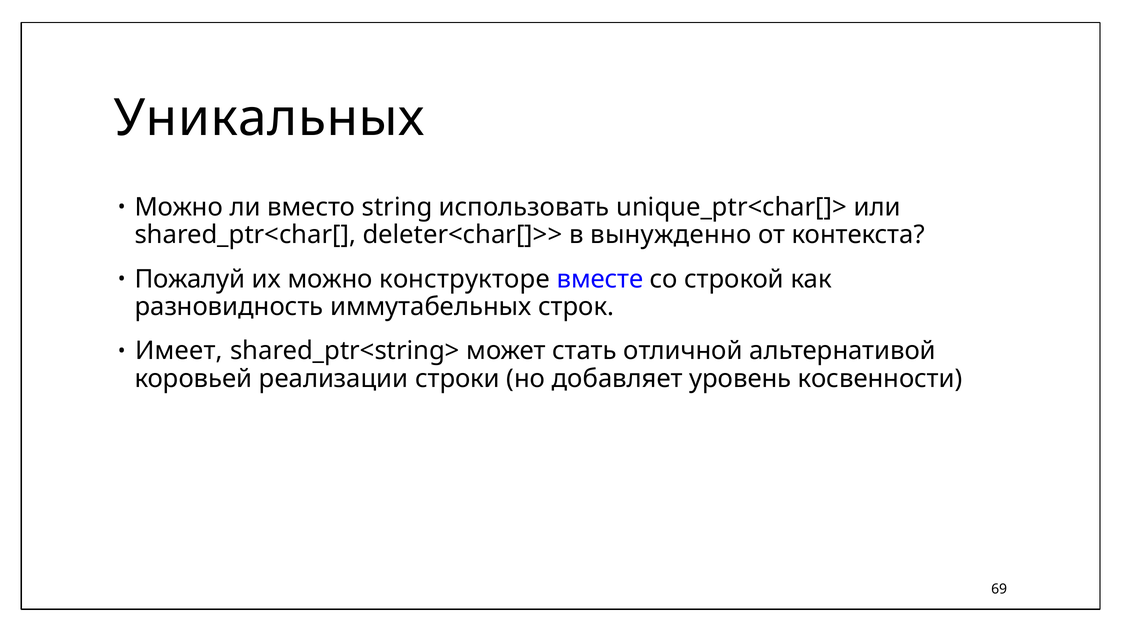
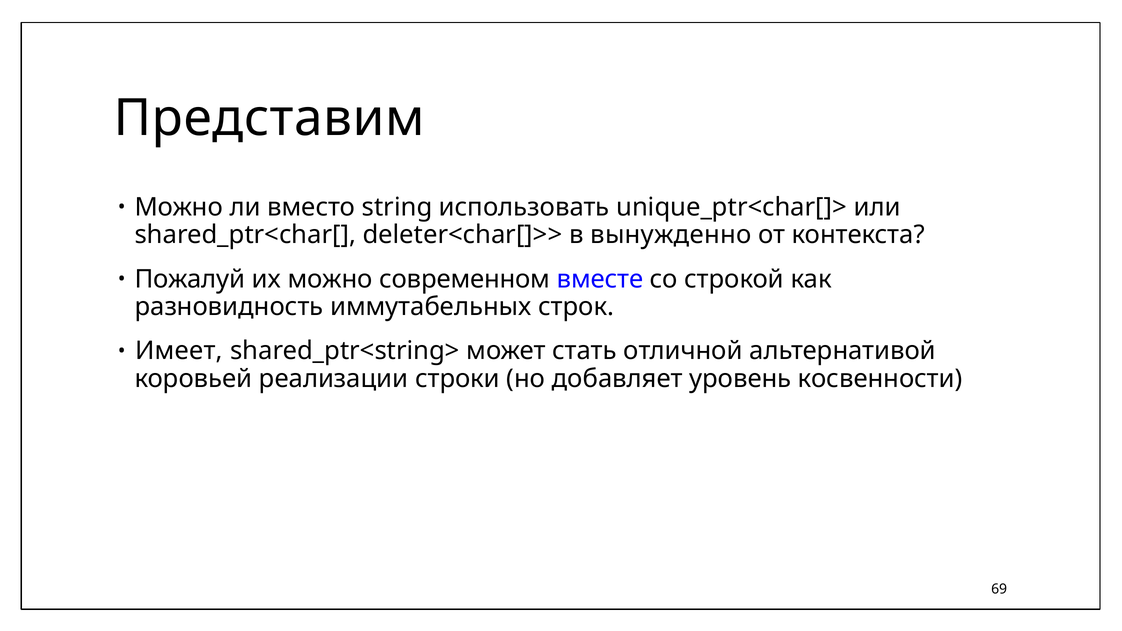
Уникальных: Уникальных -> Представим (269, 118)
конструкторе: конструкторе -> современном (465, 279)
